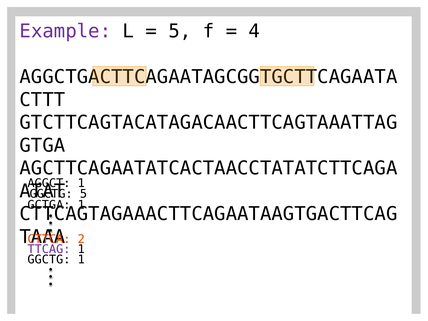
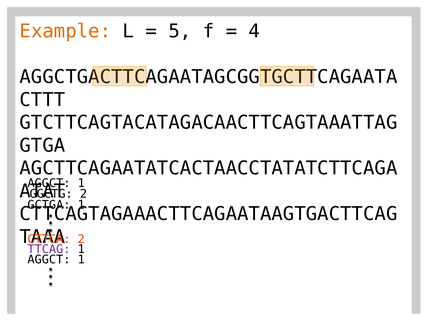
Example colour: purple -> orange (65, 31)
5: 5 -> 2 (83, 194)
GGCTG: GGCTG -> AGGCT (49, 260)
